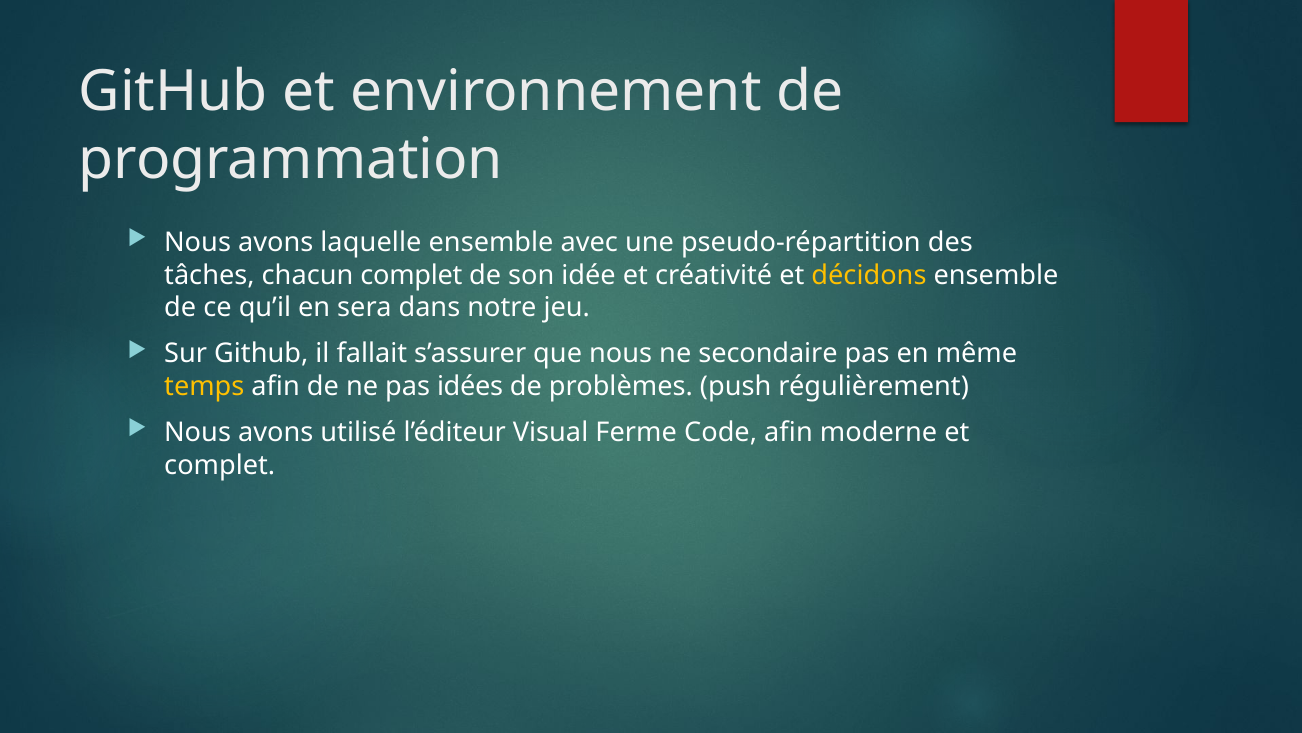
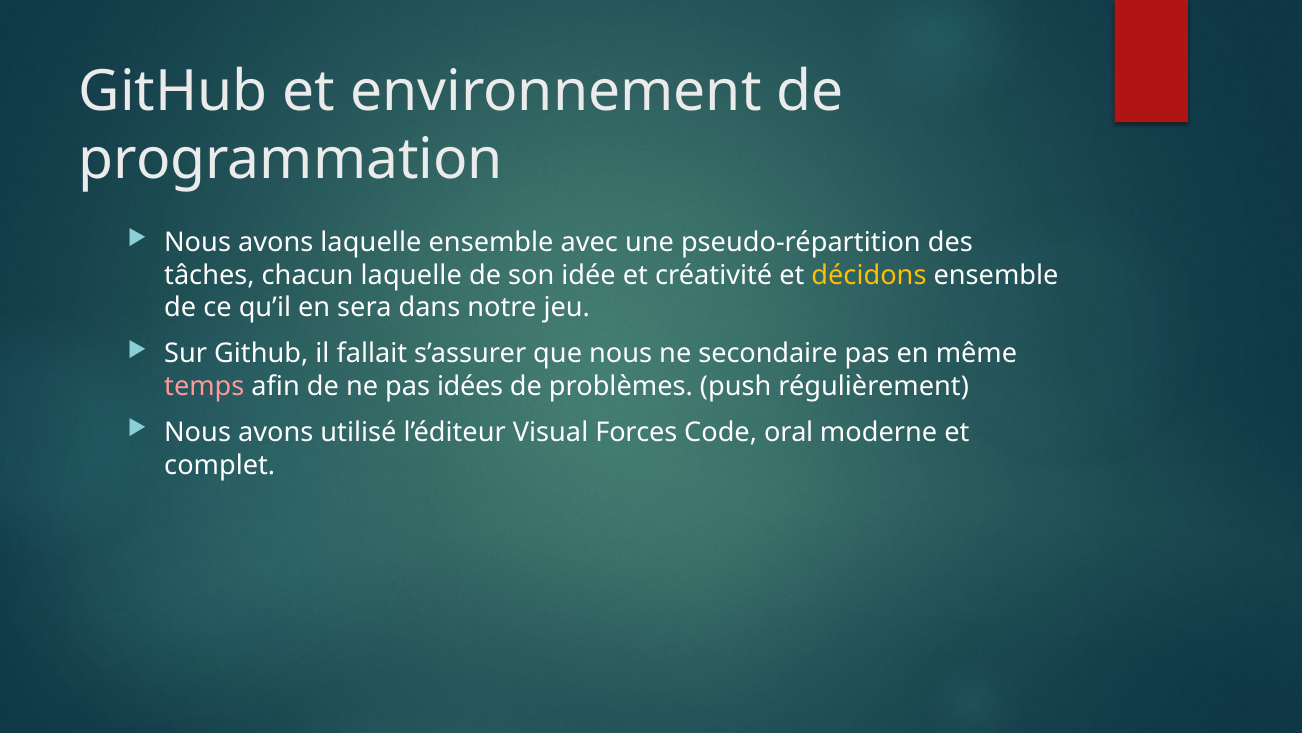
chacun complet: complet -> laquelle (411, 275)
temps colour: yellow -> pink (204, 386)
Ferme: Ferme -> Forces (636, 432)
Code afin: afin -> oral (789, 432)
